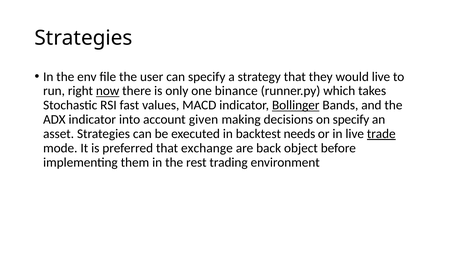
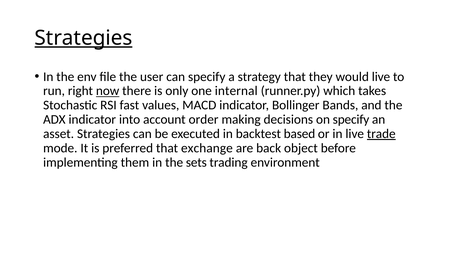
Strategies underline: none -> present (84, 38)
binance: binance -> internal (236, 91)
Bollinger underline: present -> none (296, 105)
given: given -> order (204, 120)
needs: needs -> based (299, 134)
rest: rest -> sets (196, 163)
